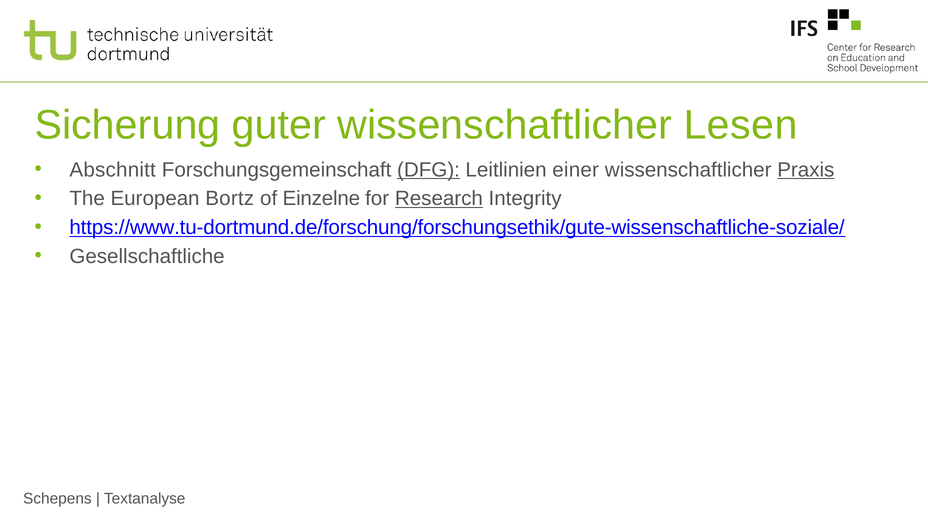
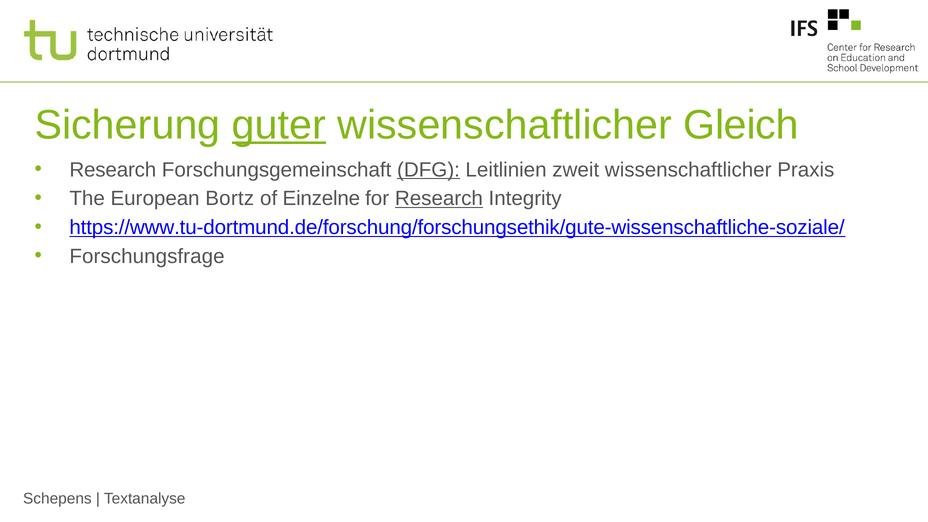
guter underline: none -> present (279, 125)
Lesen: Lesen -> Gleich (741, 125)
Abschnitt: Abschnitt -> Research (113, 170)
einer: einer -> zweit (576, 170)
Praxis underline: present -> none (806, 170)
Gesellschaftliche: Gesellschaftliche -> Forschungsfrage (147, 256)
